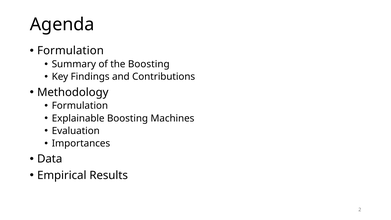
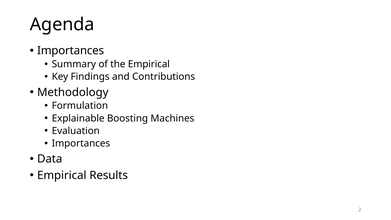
Formulation: Formulation -> Importances (71, 51)
the Boosting: Boosting -> Empirical (149, 64)
